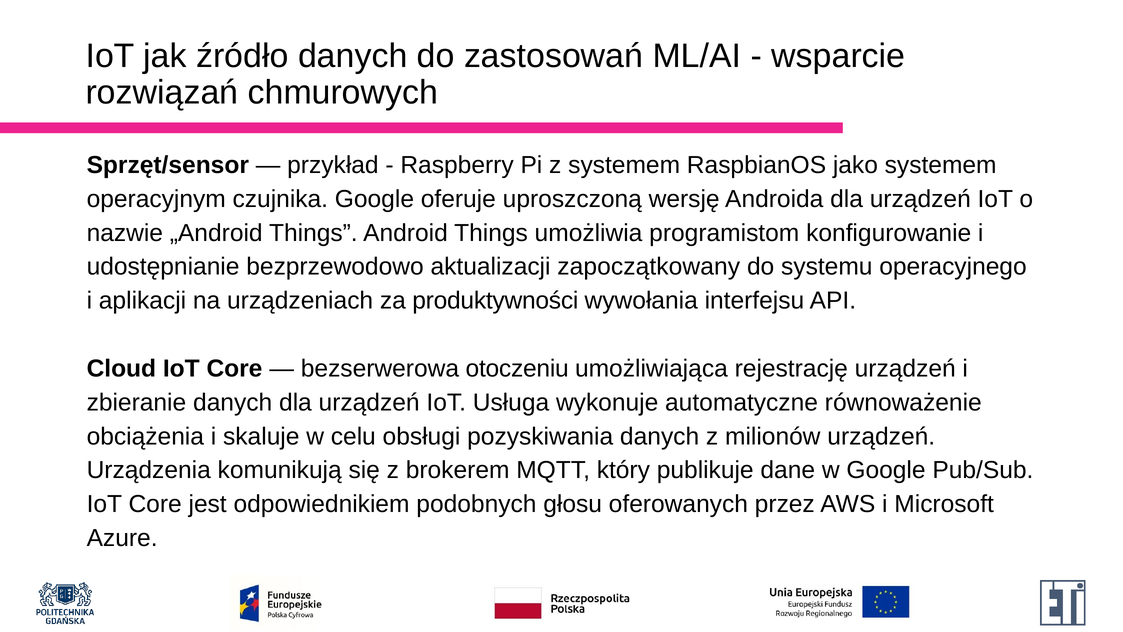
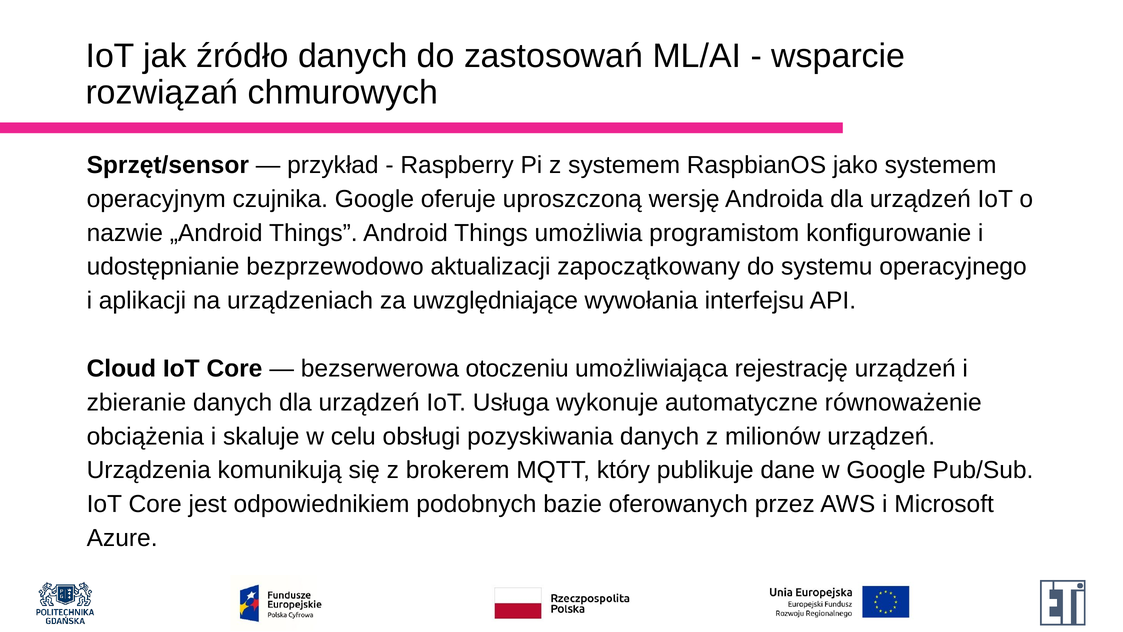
produktywności: produktywności -> uwzględniające (495, 301)
głosu: głosu -> bazie (573, 504)
